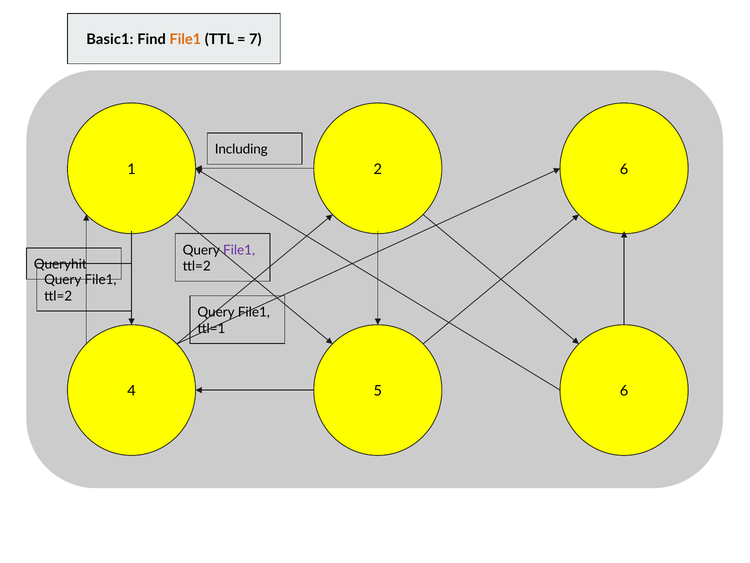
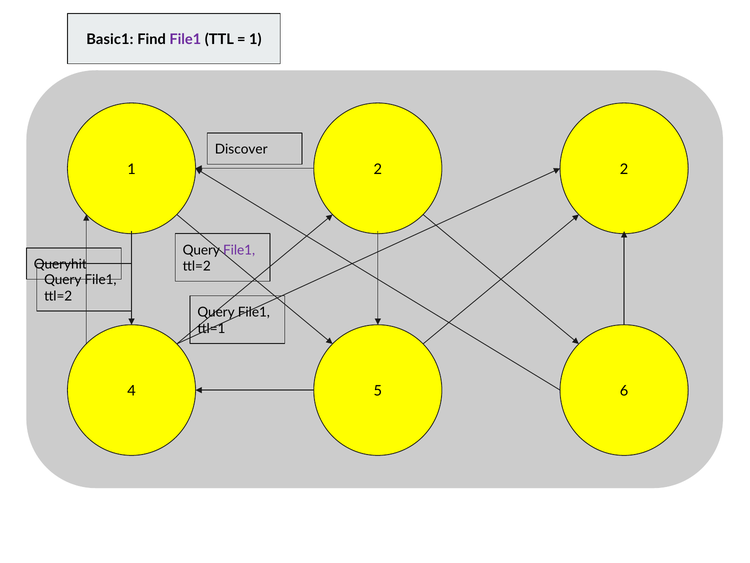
File1 colour: orange -> purple (185, 40)
7: 7 -> 1 (255, 40)
Including: Including -> Discover (241, 149)
2 6: 6 -> 2 (624, 169)
